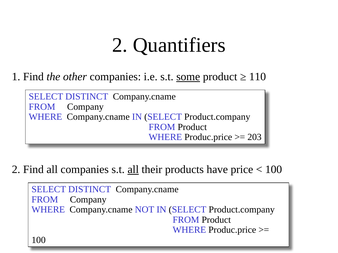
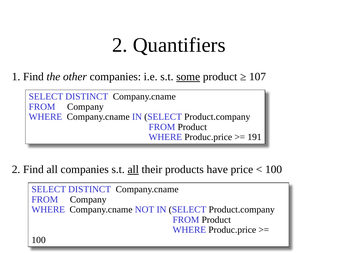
110: 110 -> 107 (258, 77)
203: 203 -> 191 (254, 137)
